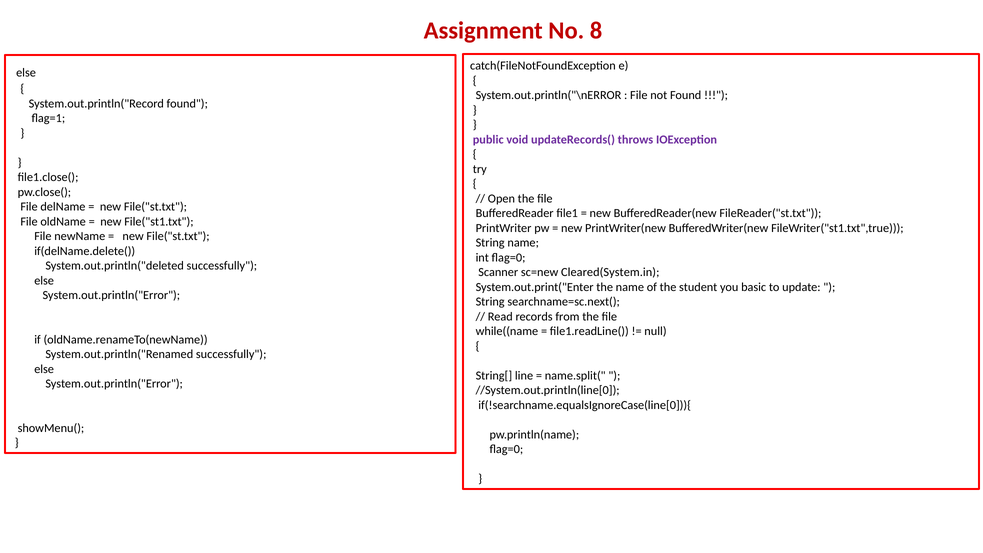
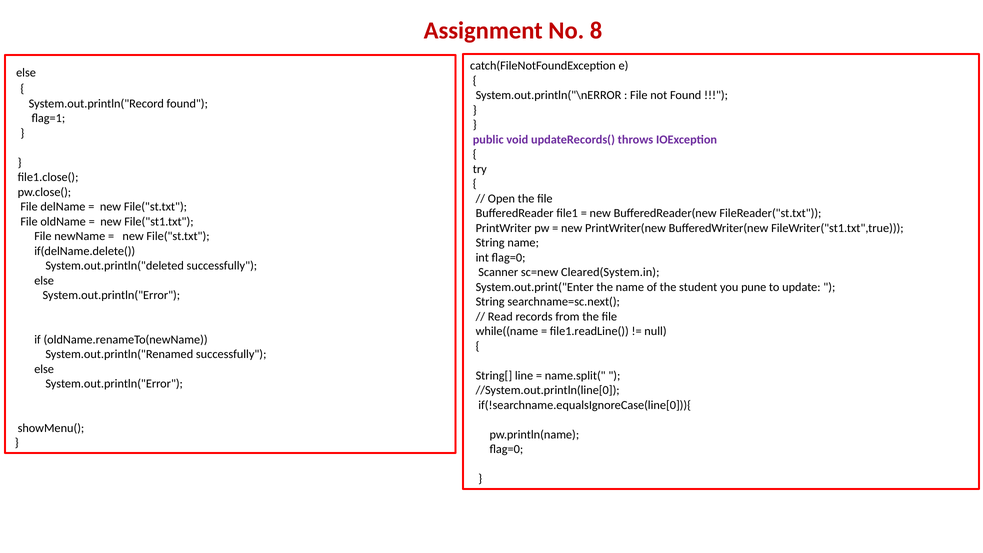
basic: basic -> pune (754, 287)
